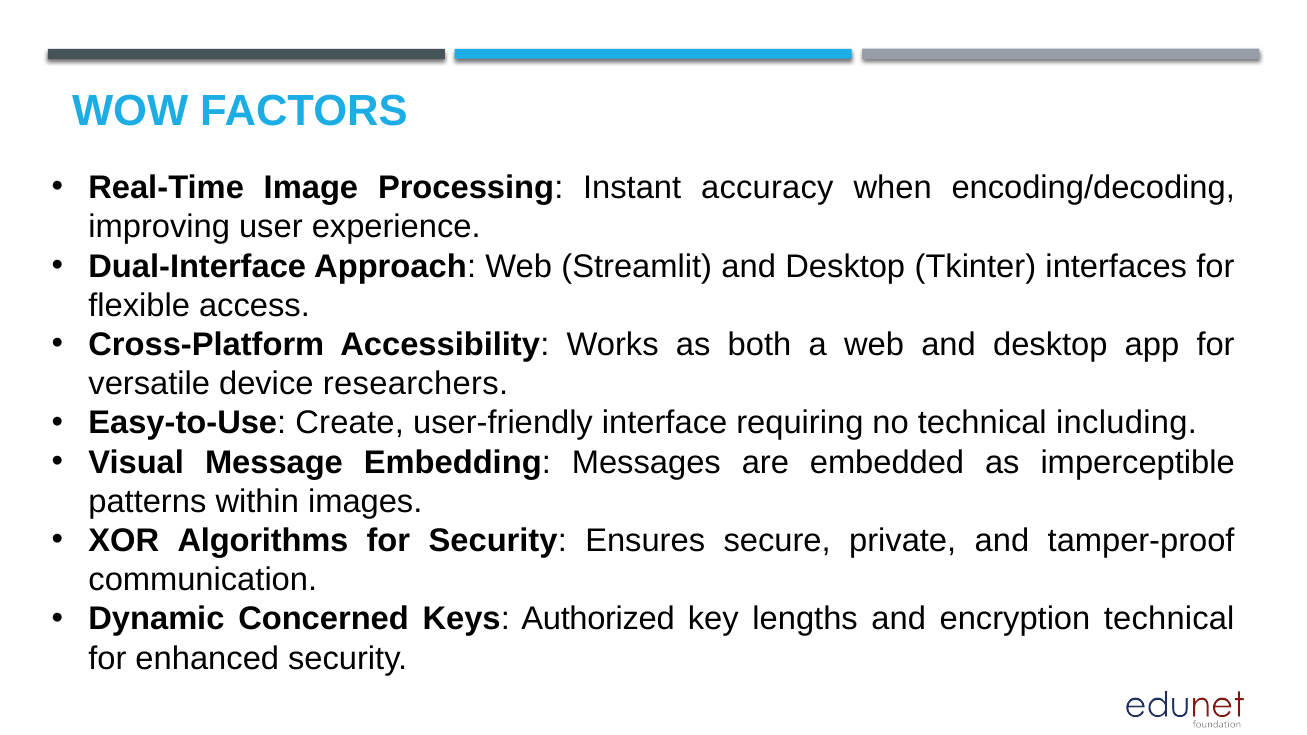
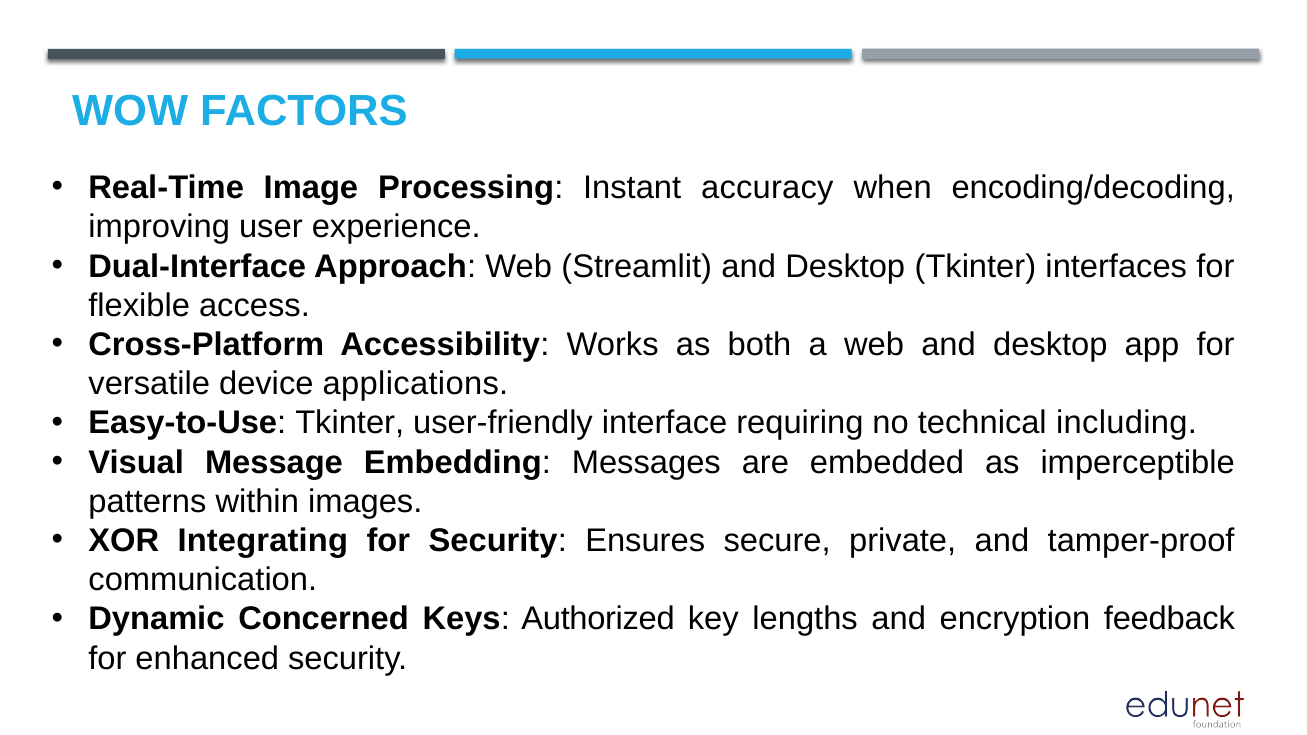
researchers: researchers -> applications (416, 384)
Easy-to-Use Create: Create -> Tkinter (350, 423)
Algorithms: Algorithms -> Integrating (263, 541)
encryption technical: technical -> feedback (1169, 619)
